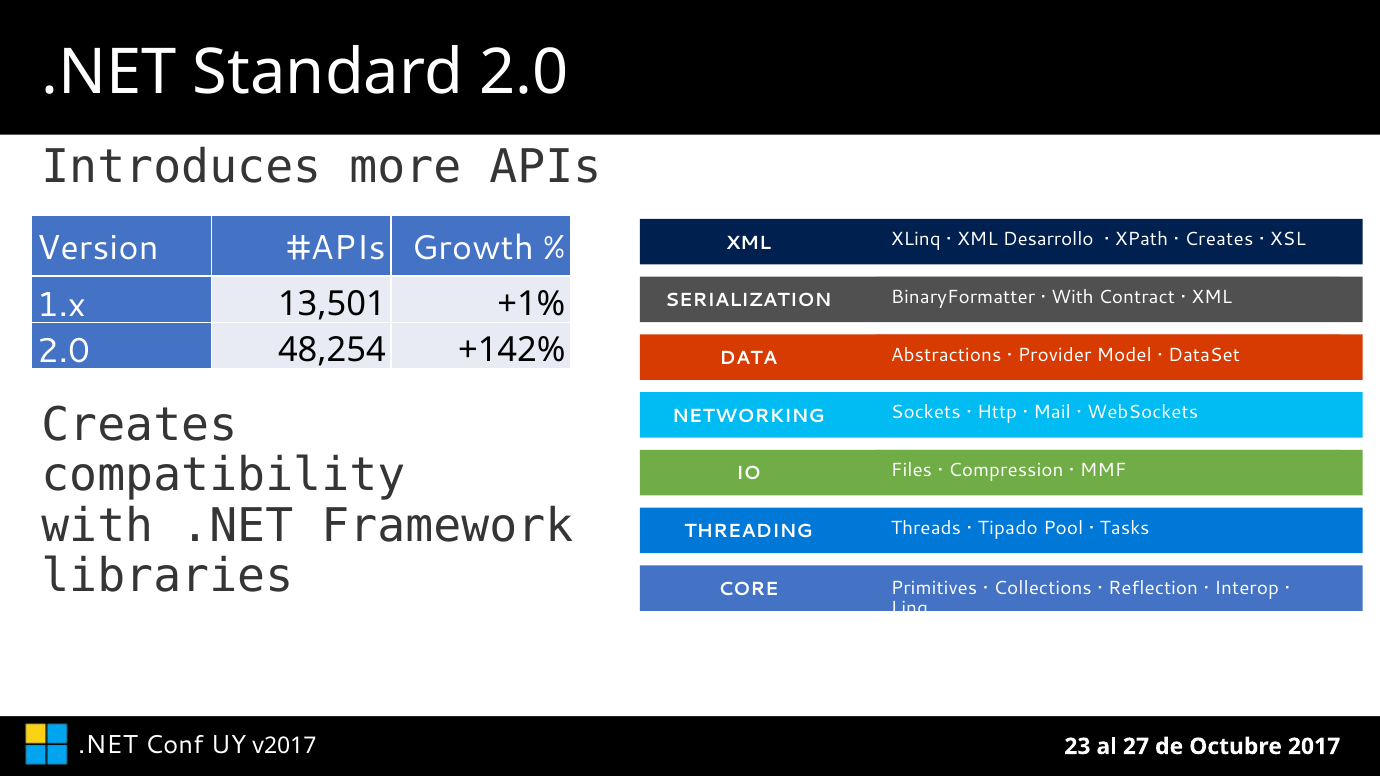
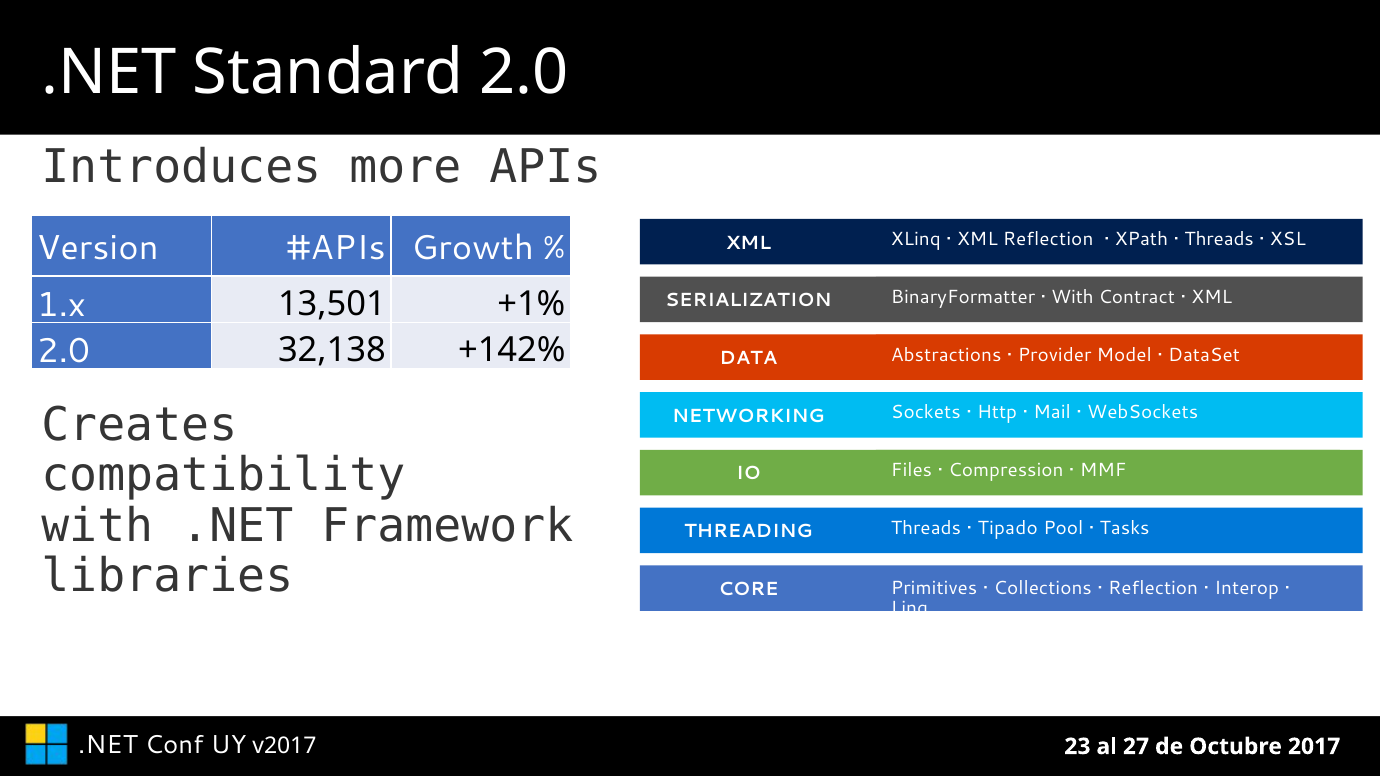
XML Desarrollo: Desarrollo -> Reflection (1048, 240)
Creates: Creates -> Threads (1219, 240)
48,254: 48,254 -> 32,138 (332, 350)
